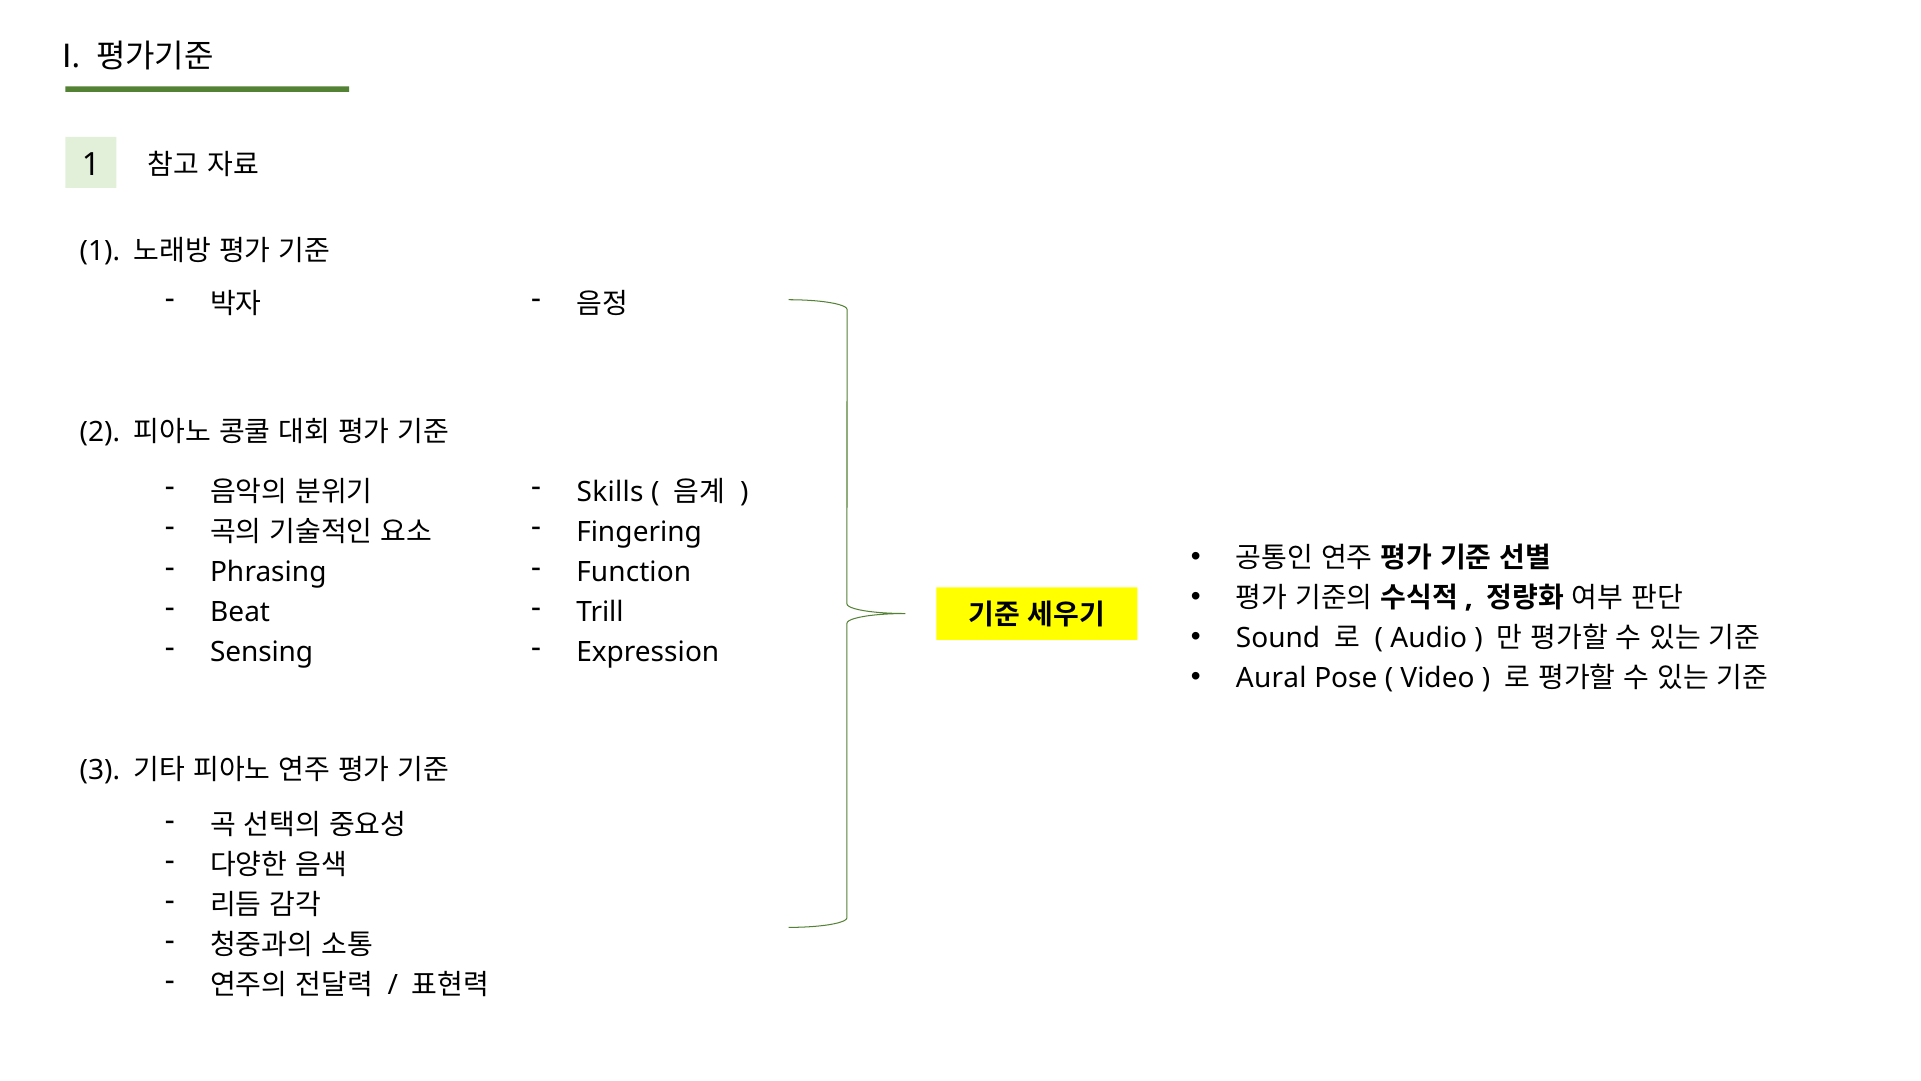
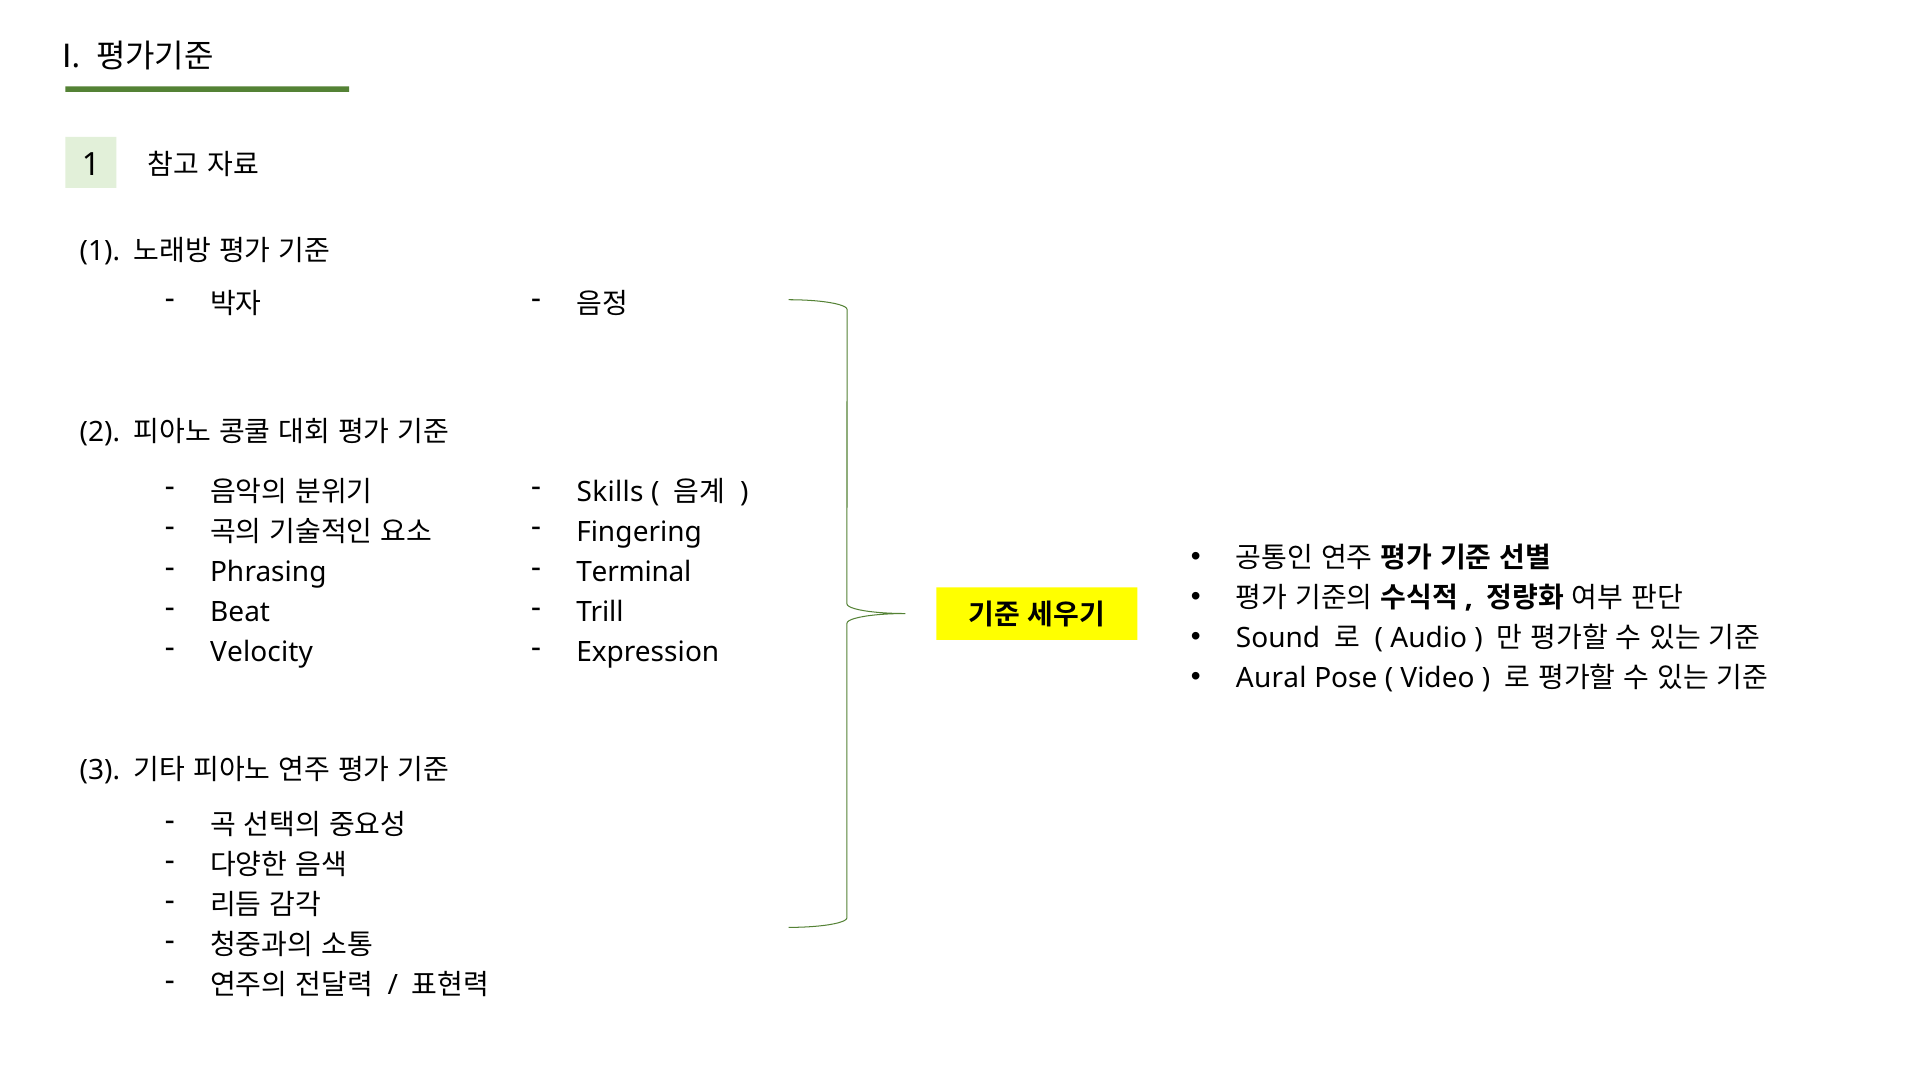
Function: Function -> Terminal (634, 572)
Sensing: Sensing -> Velocity (262, 652)
